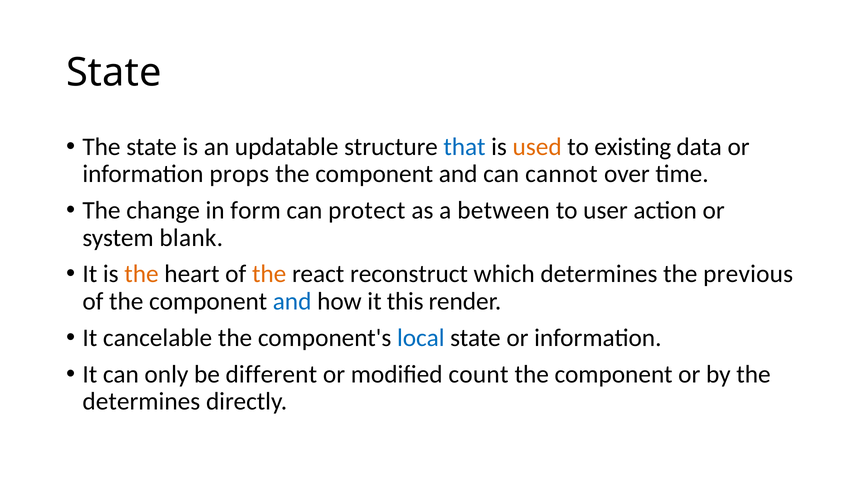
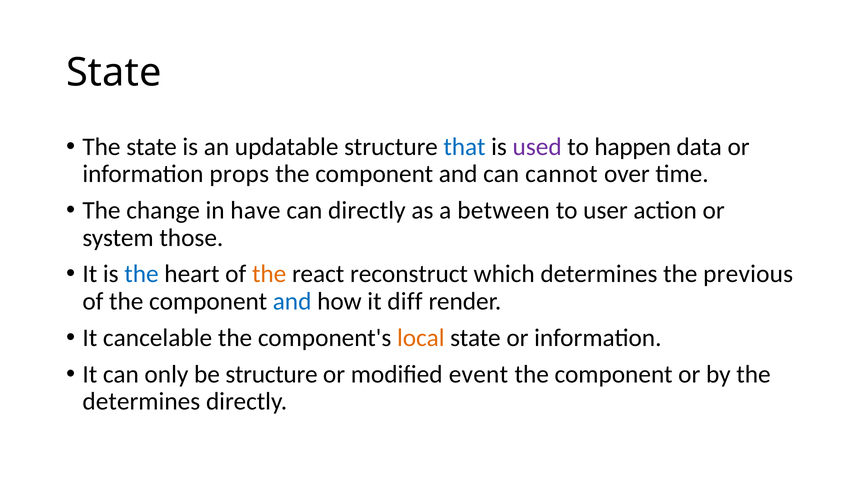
used colour: orange -> purple (537, 147)
existing: existing -> happen (633, 147)
form: form -> have (255, 210)
can protect: protect -> directly (367, 210)
blank: blank -> those (191, 238)
the colour: orange -> blue (141, 274)
this: this -> diff (405, 302)
local colour: blue -> orange (421, 338)
be different: different -> structure (272, 374)
count: count -> event (478, 374)
